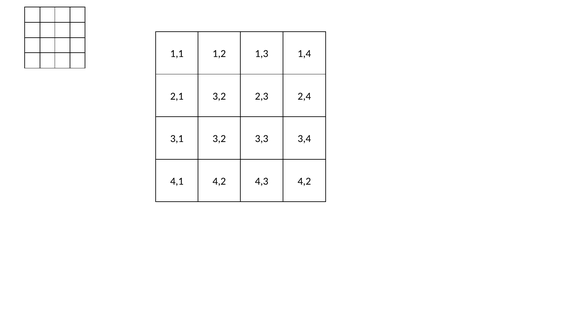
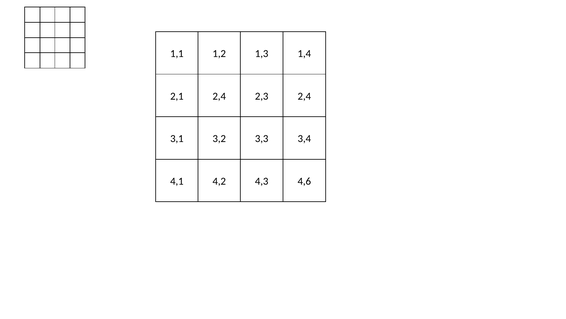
2,1 3,2: 3,2 -> 2,4 (219, 96)
4,3 4,2: 4,2 -> 4,6 (304, 181)
